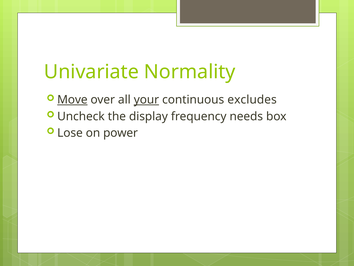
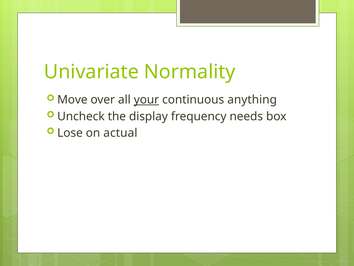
Move underline: present -> none (72, 100)
excludes: excludes -> anything (252, 100)
power: power -> actual (120, 133)
